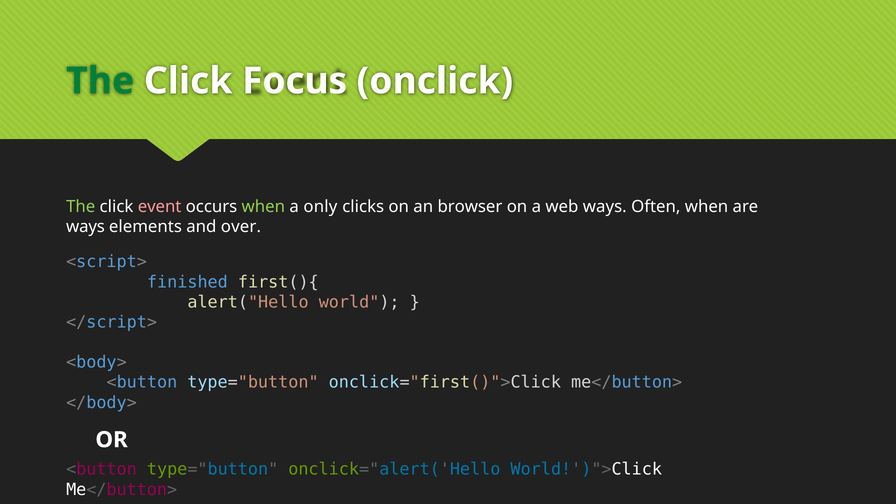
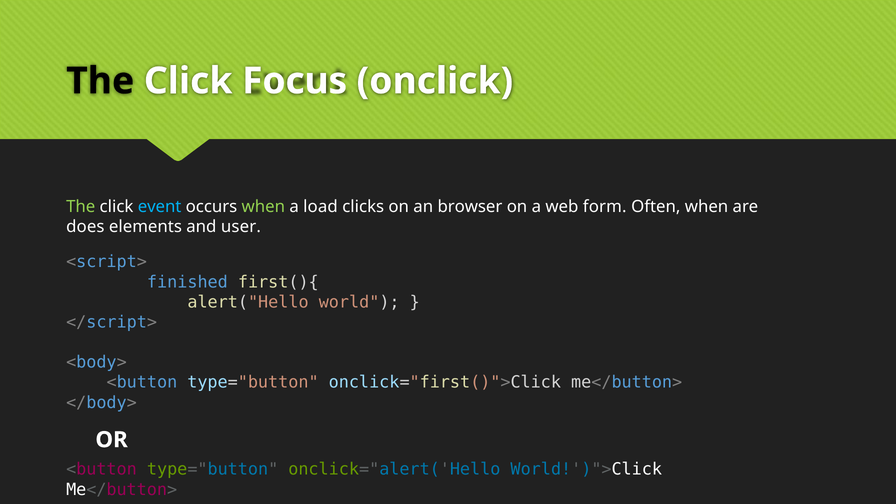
The colour: green -> black (100, 81)
event colour: pink -> light blue (160, 207)
only: only -> load (320, 207)
web ways: ways -> form (605, 207)
ways: ways -> does (85, 227)
over: over -> user (241, 227)
